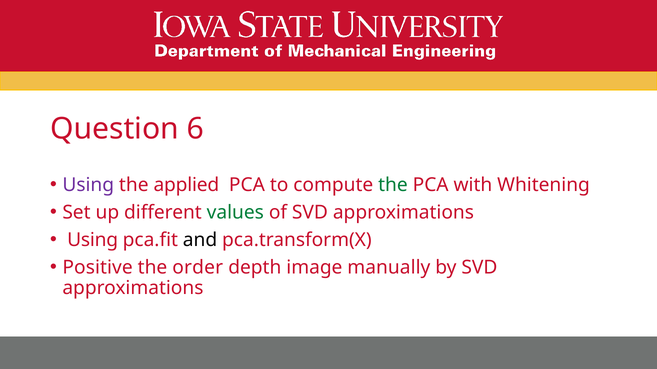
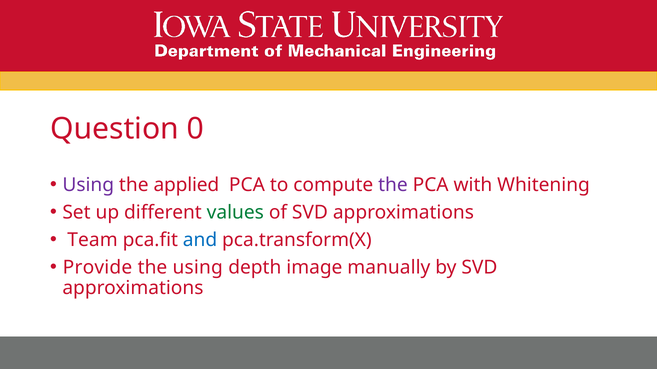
6: 6 -> 0 (195, 129)
the colour: green -> purple (393, 185)
Using: Using -> Team (93, 240)
and colour: black -> blue (200, 240)
Positive: Positive -> Provide (98, 268)
the order: order -> using (198, 268)
